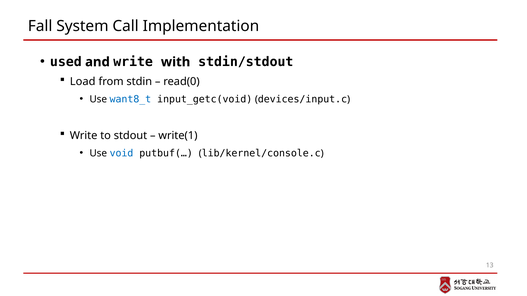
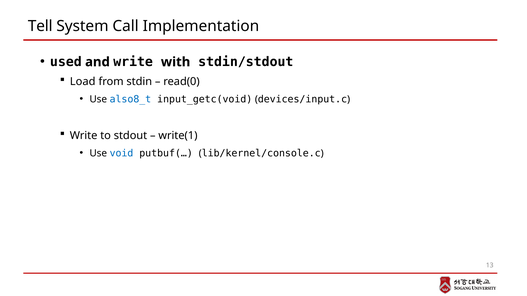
Fall: Fall -> Tell (40, 26)
want8_t: want8_t -> also8_t (130, 99)
